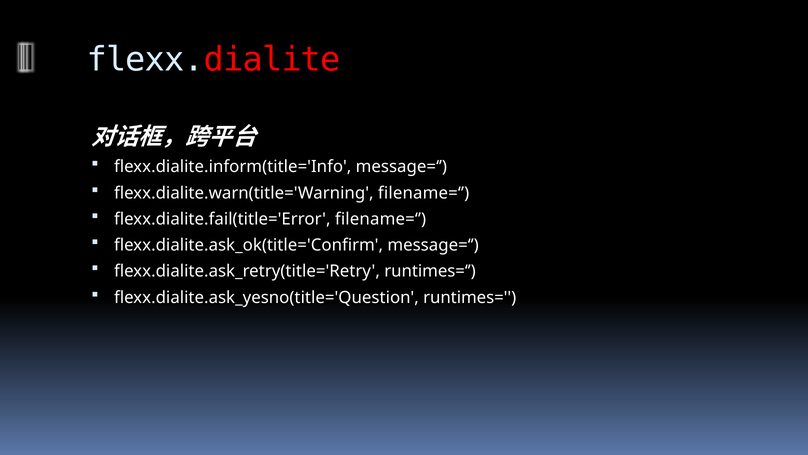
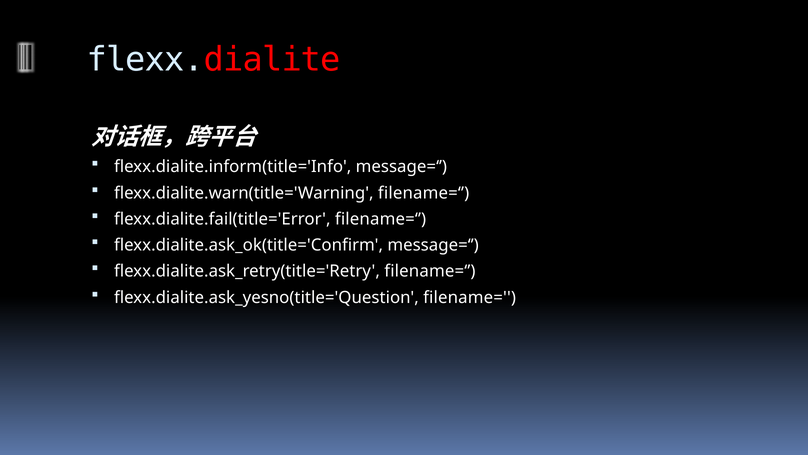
flexx.dialite.ask_retry(title='Retry runtimes=‘: runtimes=‘ -> filename=‘ (430, 271)
runtimes=: runtimes= -> filename= (470, 297)
